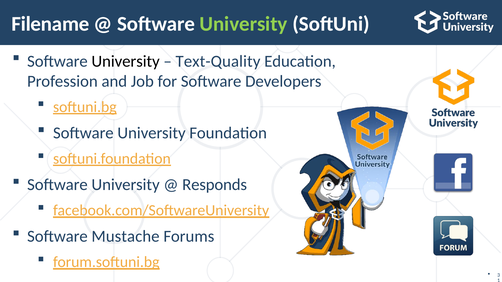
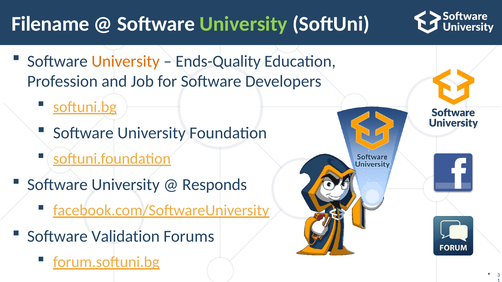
University colour: black -> orange (126, 61)
Text-Quality: Text-Quality -> Ends-Quality (218, 61)
Mustache: Mustache -> Validation (126, 237)
